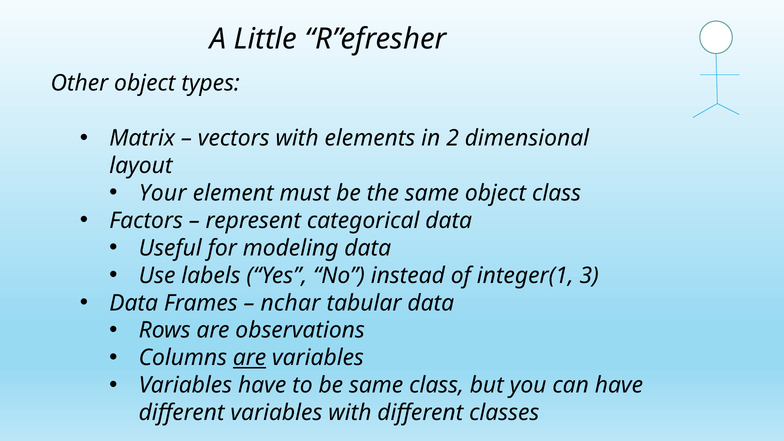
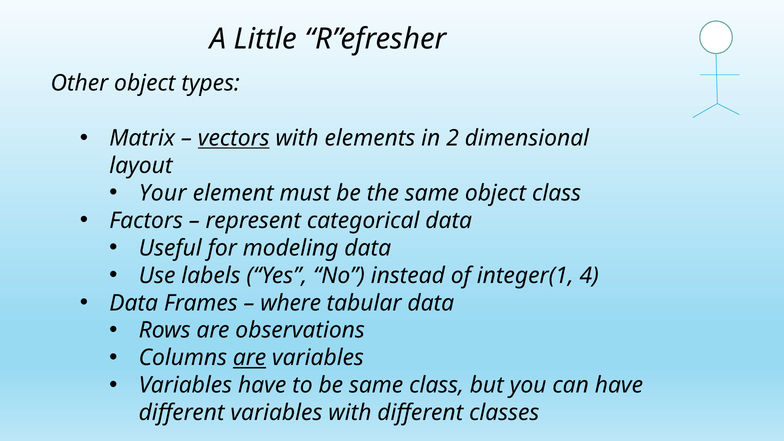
vectors underline: none -> present (234, 138)
3: 3 -> 4 (589, 275)
nchar: nchar -> where (291, 303)
